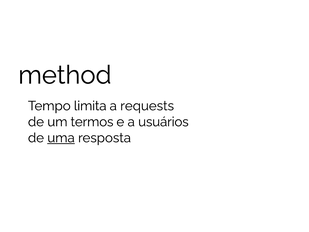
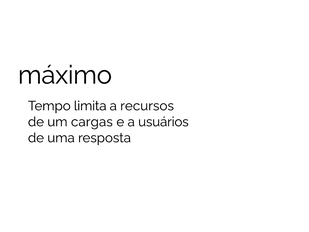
method: method -> máximo (65, 75)
requests: requests -> recursos (147, 106)
termos: termos -> cargas (92, 122)
uma underline: present -> none (61, 138)
